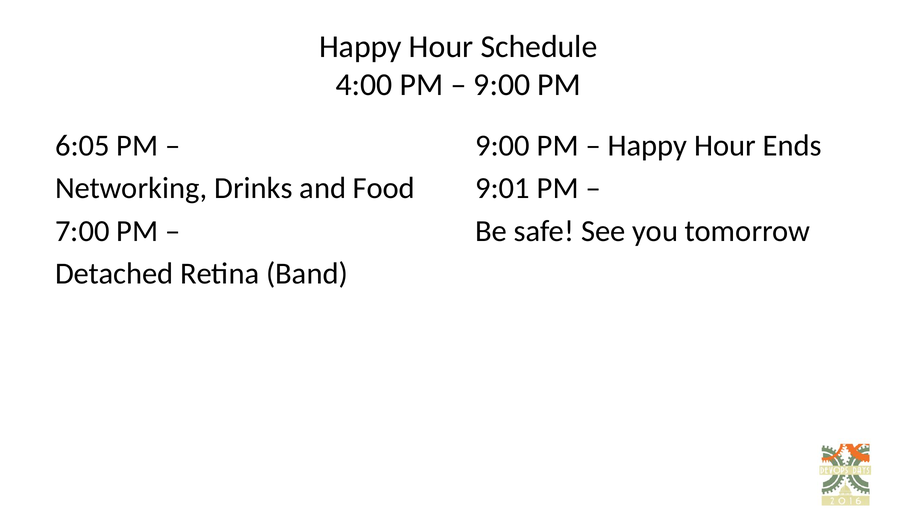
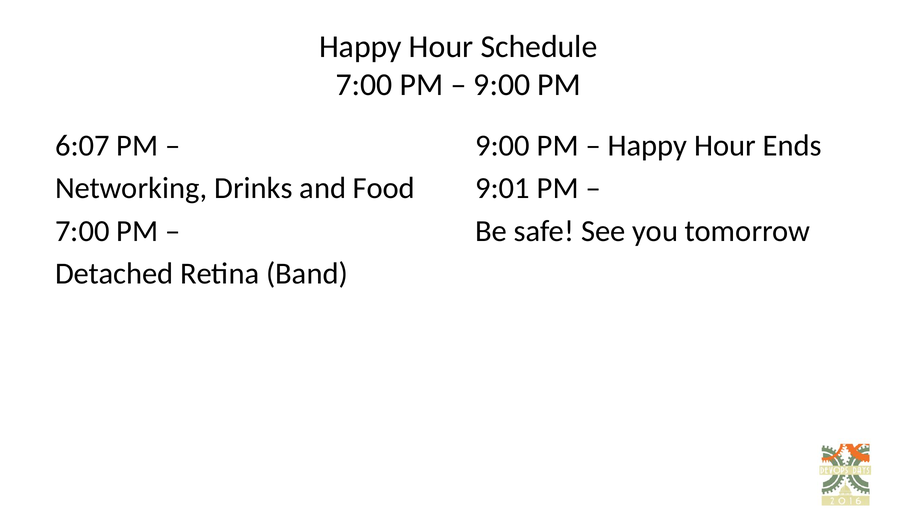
4:00: 4:00 -> 7:00 (364, 85)
6:05: 6:05 -> 6:07 (82, 145)
